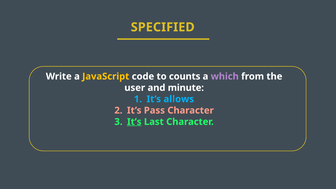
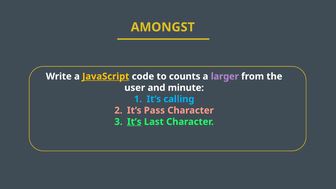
SPECIFIED: SPECIFIED -> AMONGST (163, 27)
JavaScript underline: none -> present (106, 76)
which: which -> larger (225, 76)
allows: allows -> calling (179, 99)
